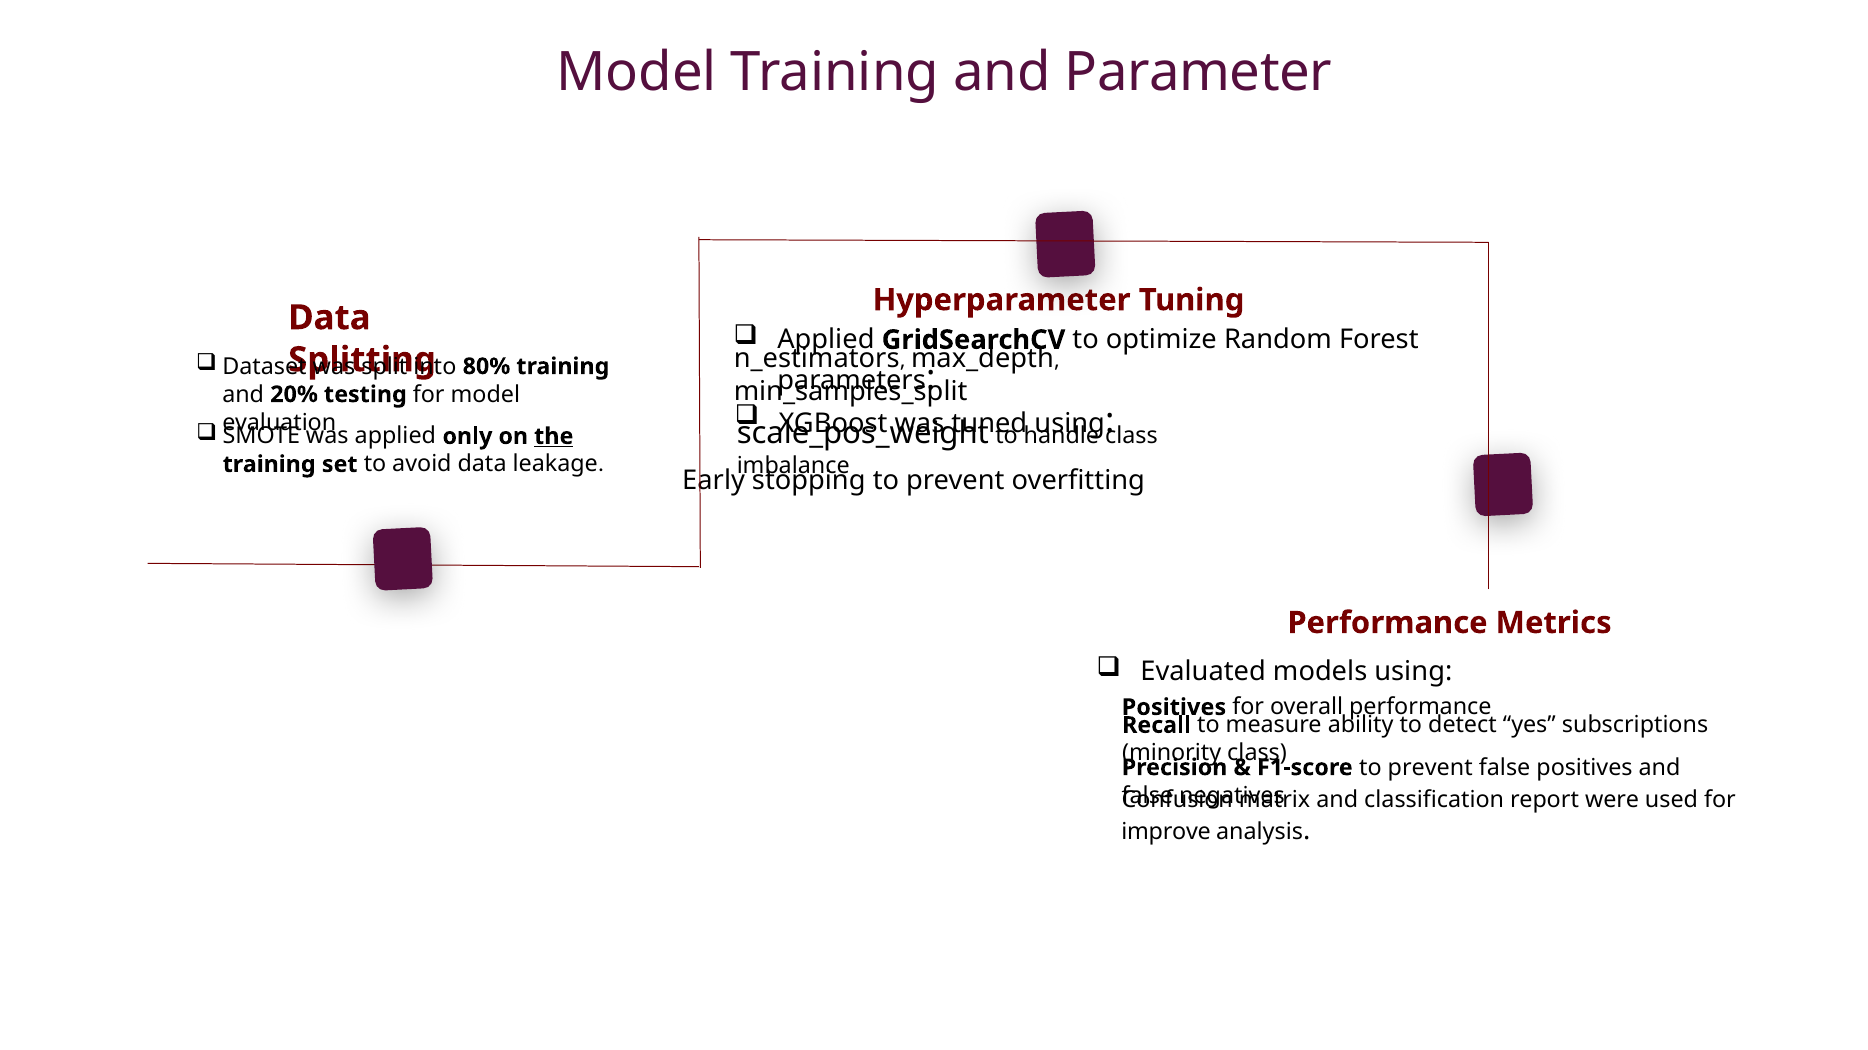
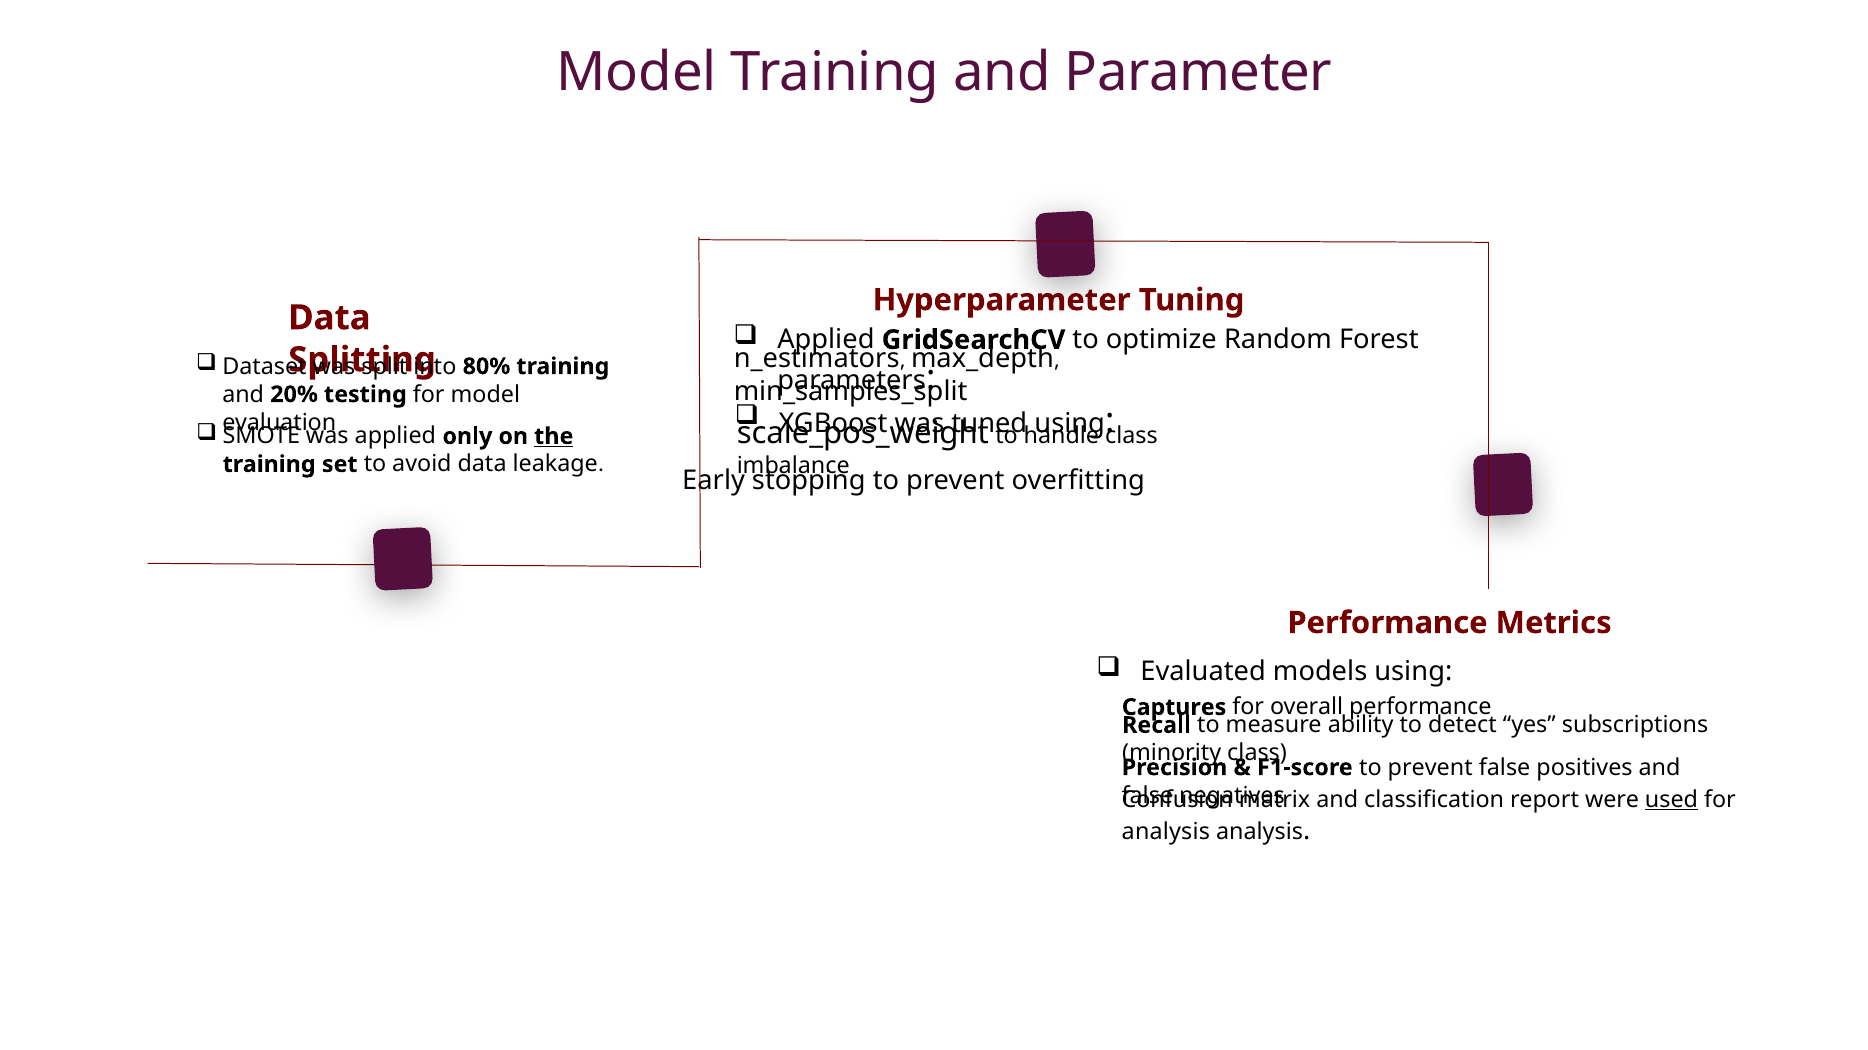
Positives: Positives -> Captures (1174, 708)
used underline: none -> present (1671, 800)
improve: improve -> analysis (1166, 832)
